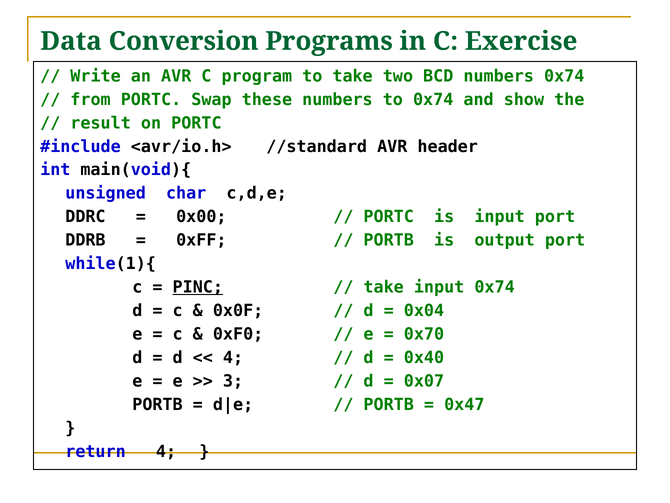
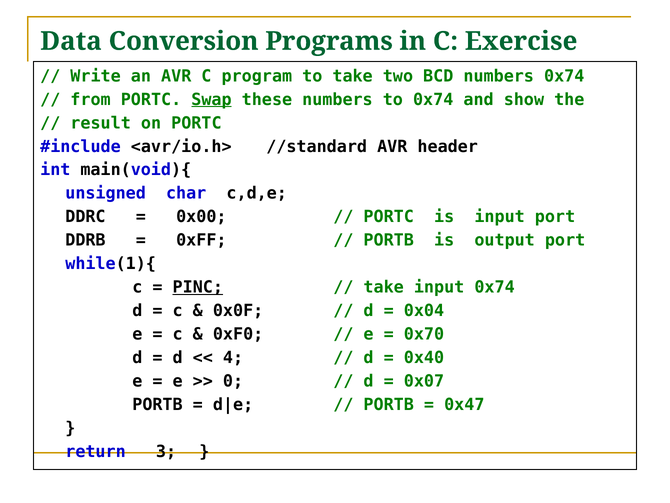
Swap underline: none -> present (211, 99)
3: 3 -> 0 (233, 381)
return 4: 4 -> 3 (166, 451)
